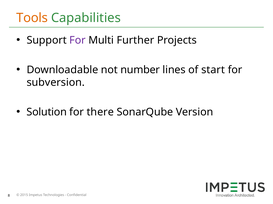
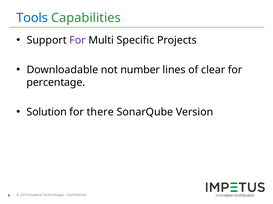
Tools colour: orange -> blue (32, 18)
Further: Further -> Specific (136, 40)
start: start -> clear (213, 70)
subversion: subversion -> percentage (56, 83)
